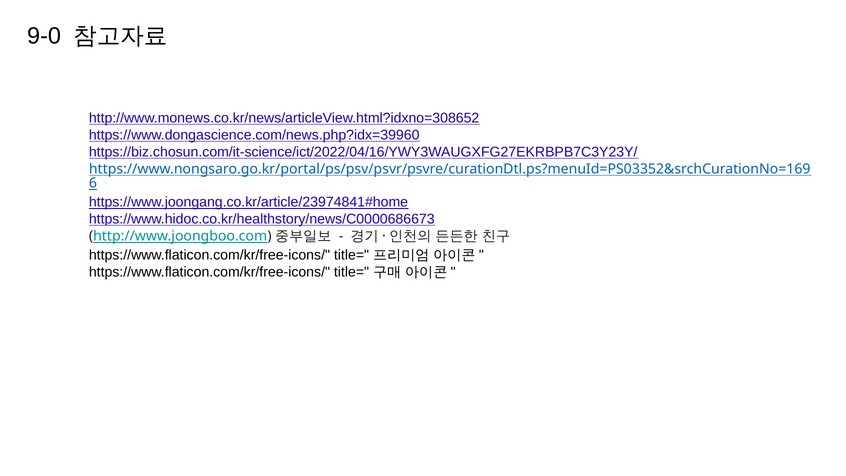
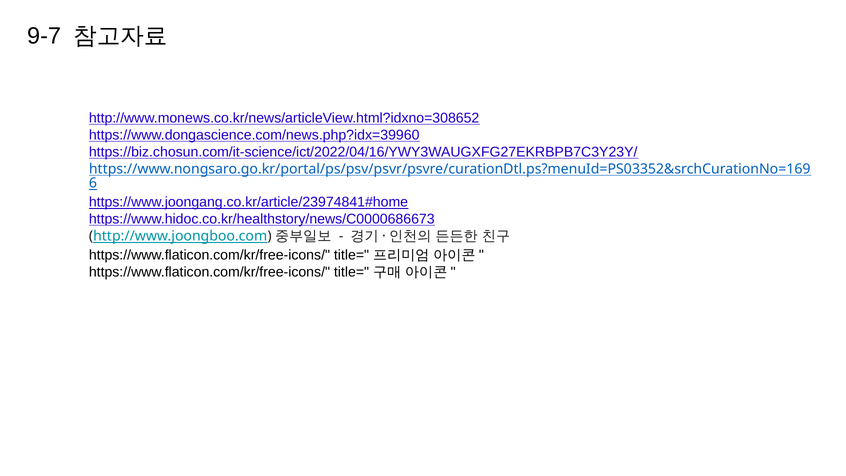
9-0: 9-0 -> 9-7 (44, 36)
